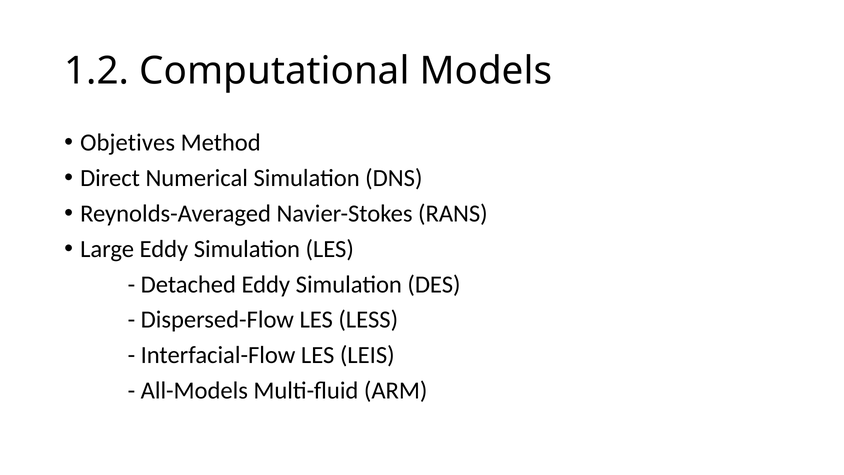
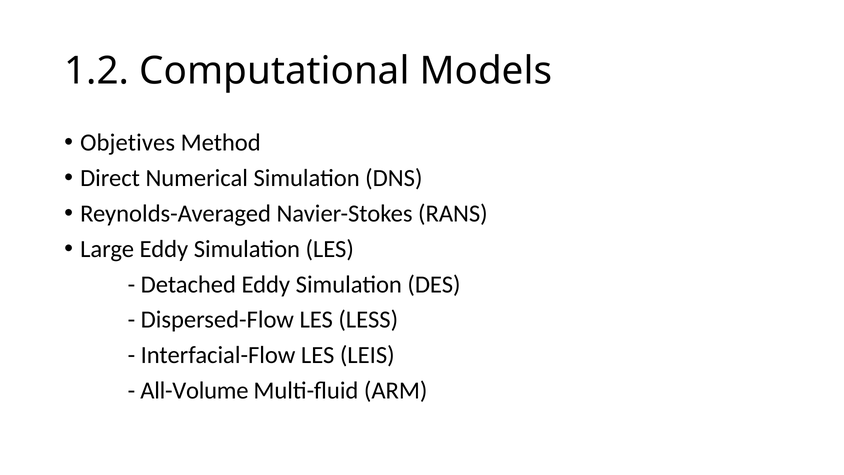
All-Models: All-Models -> All-Volume (194, 390)
